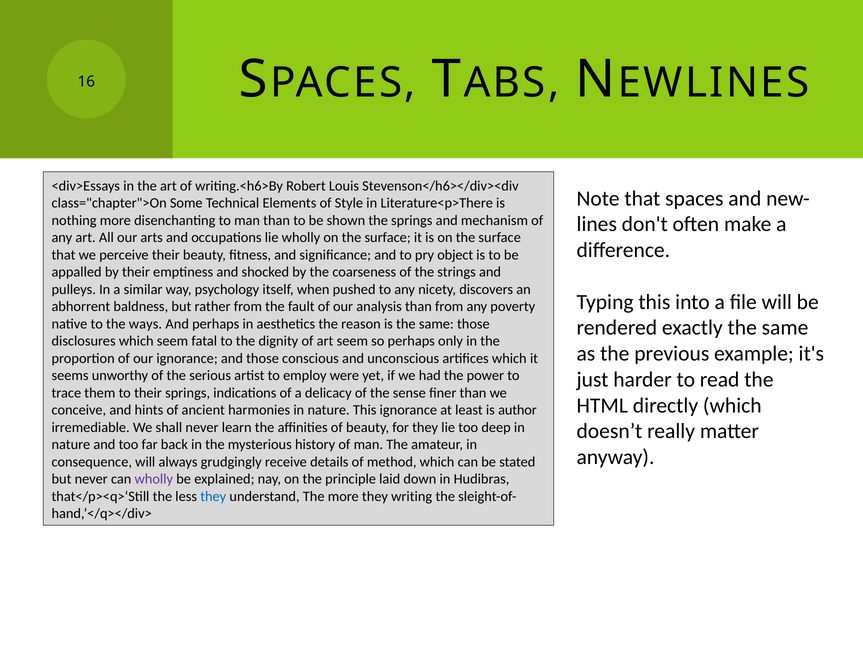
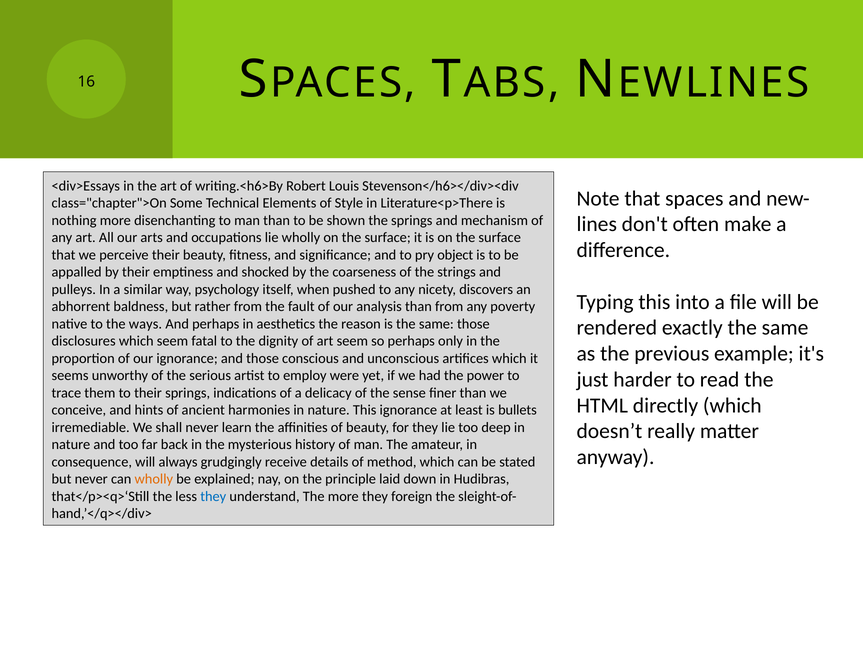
author: author -> bullets (517, 410)
wholly colour: purple -> orange (154, 479)
writing: writing -> foreign (412, 497)
